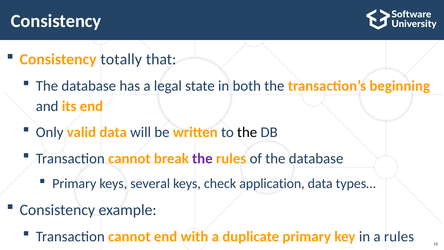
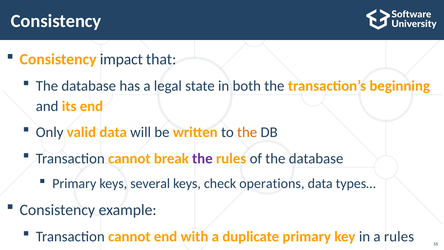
totally: totally -> impact (121, 59)
the colour: black -> orange (247, 132)
application: application -> operations (272, 183)
